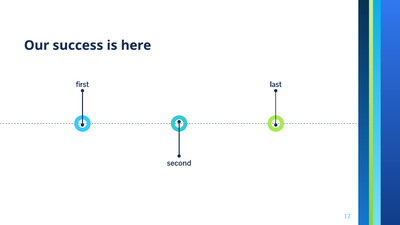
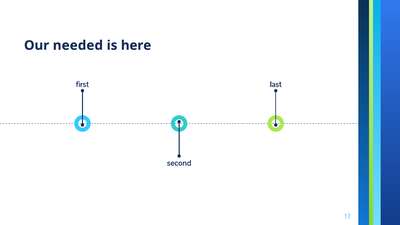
success: success -> needed (78, 45)
